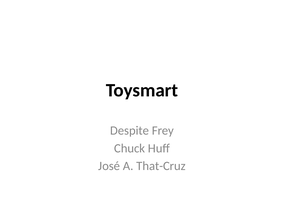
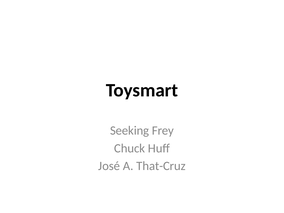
Despite: Despite -> Seeking (130, 131)
